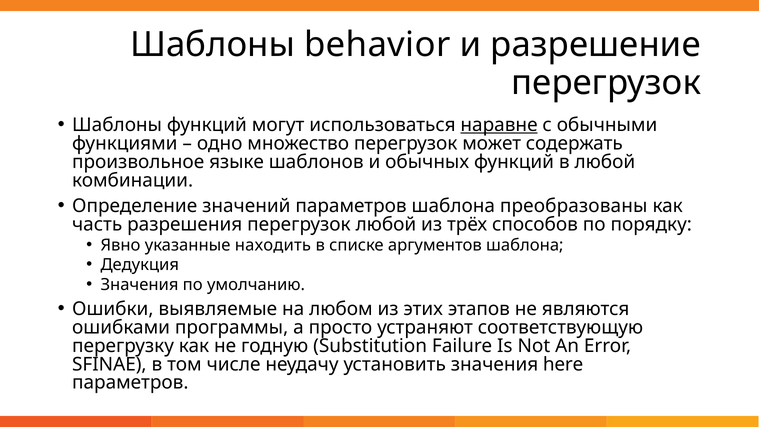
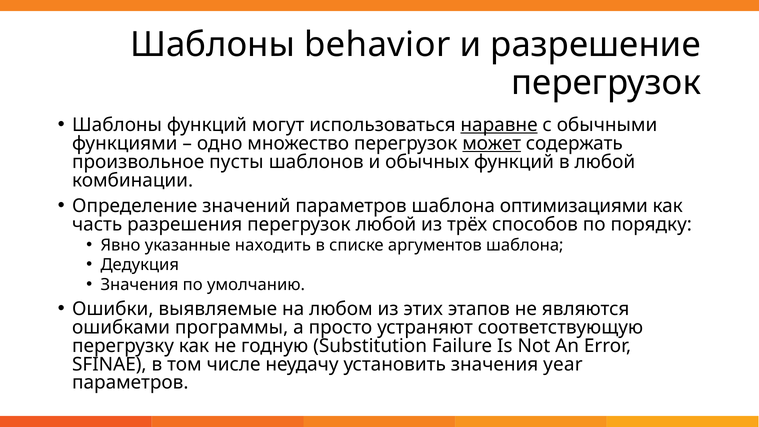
может underline: none -> present (492, 143)
языке: языке -> пусты (236, 162)
преобразованы: преобразованы -> оптимизациями (574, 206)
here: here -> year (563, 364)
